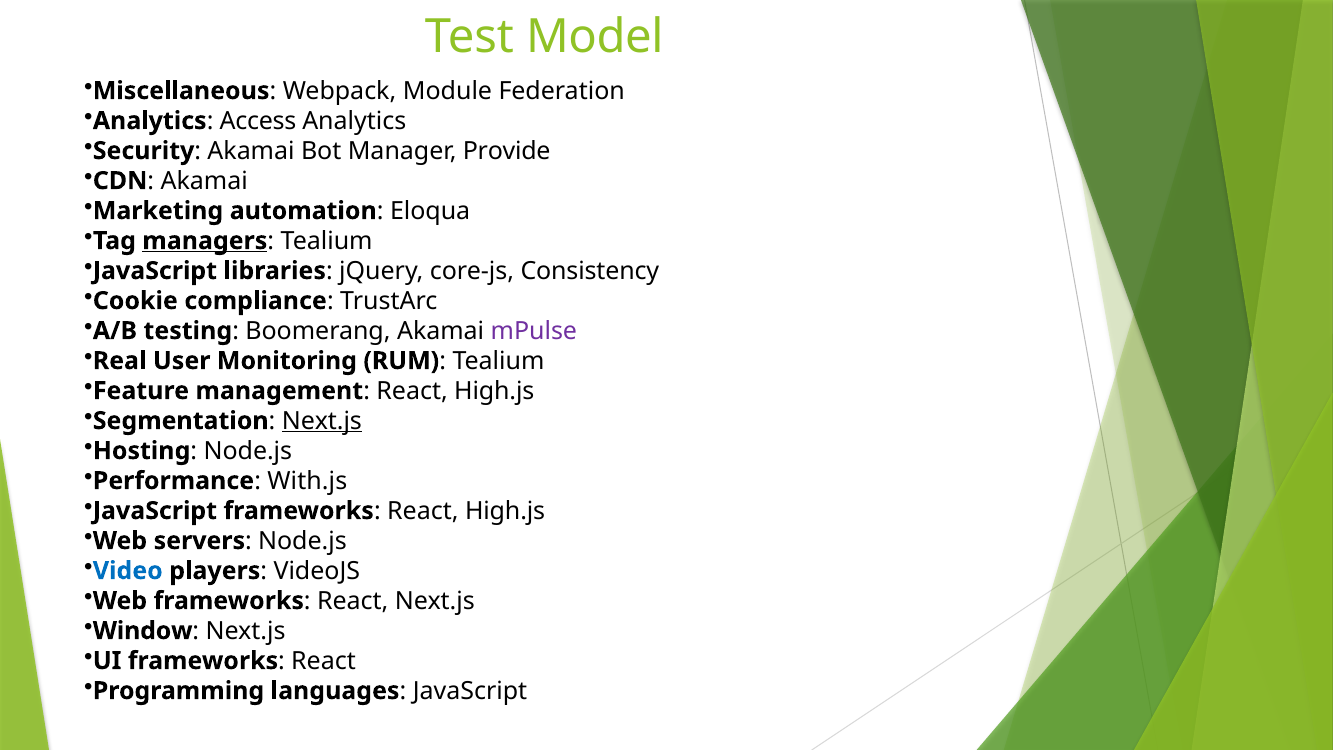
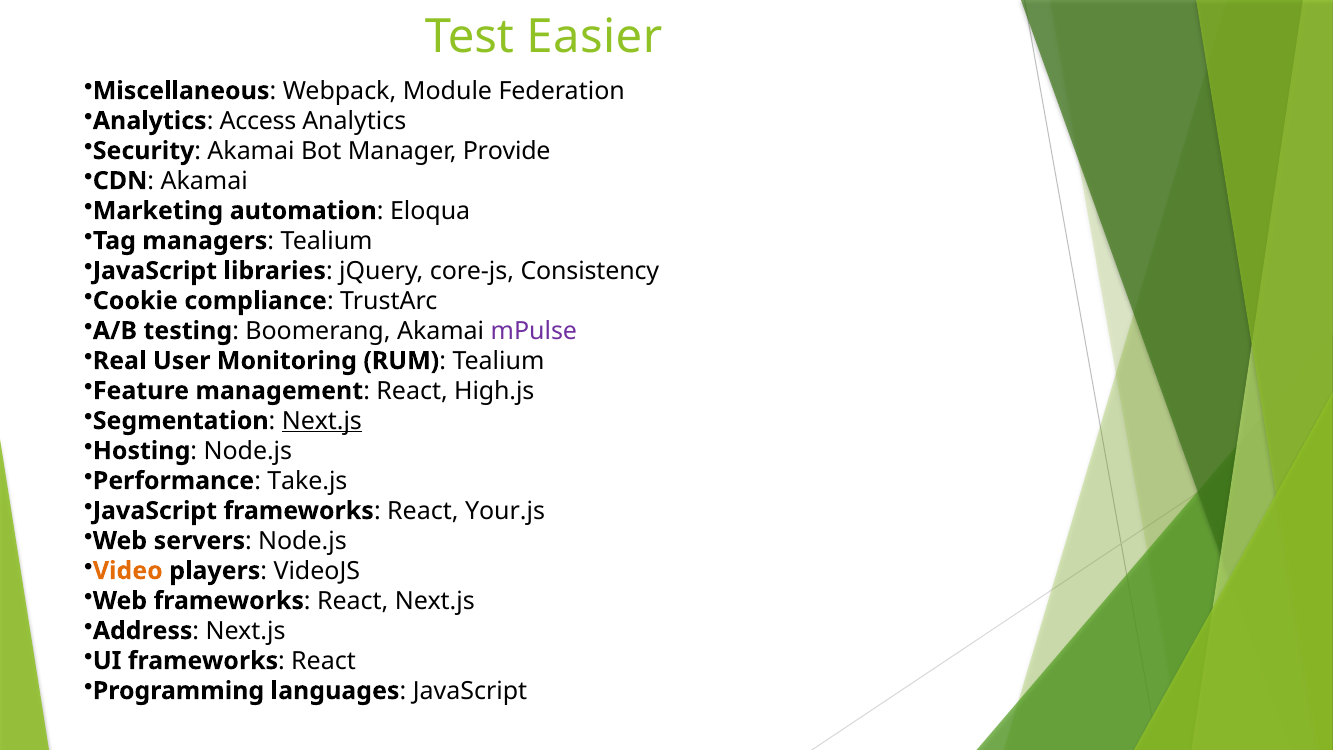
Model: Model -> Easier (594, 37)
managers underline: present -> none (205, 241)
With.js: With.js -> Take.js (307, 481)
High.js: High.js -> Your.js (505, 511)
Video colour: blue -> orange (128, 571)
Window: Window -> Address (143, 631)
